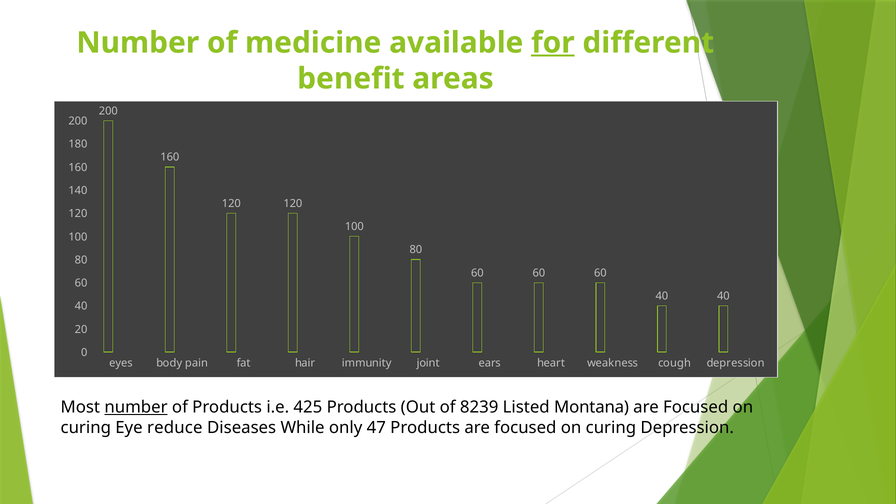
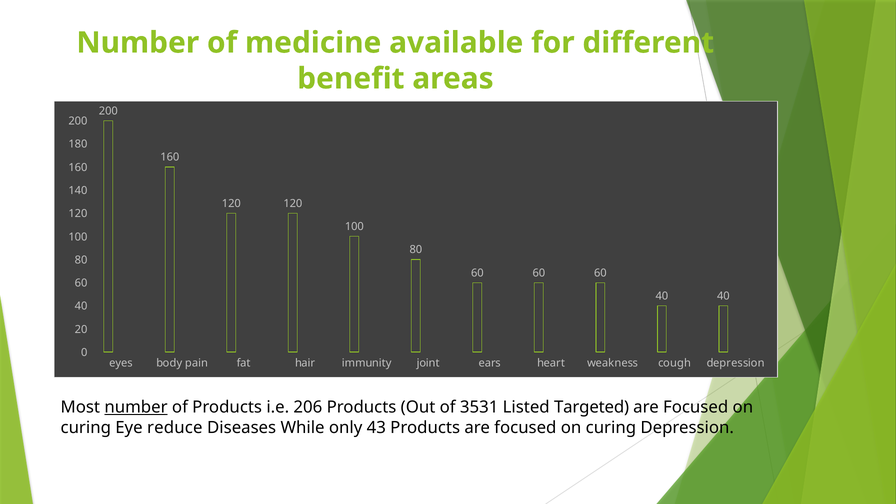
for underline: present -> none (553, 43)
425: 425 -> 206 (308, 407)
8239: 8239 -> 3531 (479, 407)
Montana: Montana -> Targeted (592, 407)
47: 47 -> 43 (376, 427)
